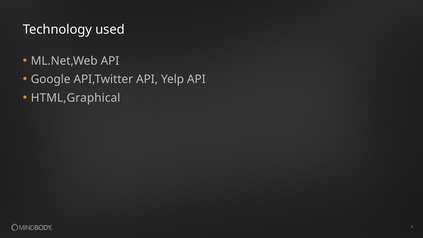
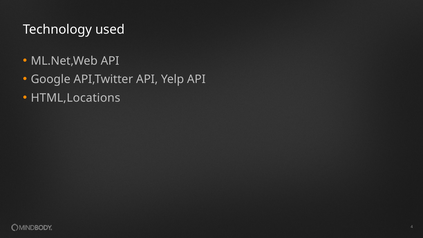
HTML,Graphical: HTML,Graphical -> HTML,Locations (76, 98)
